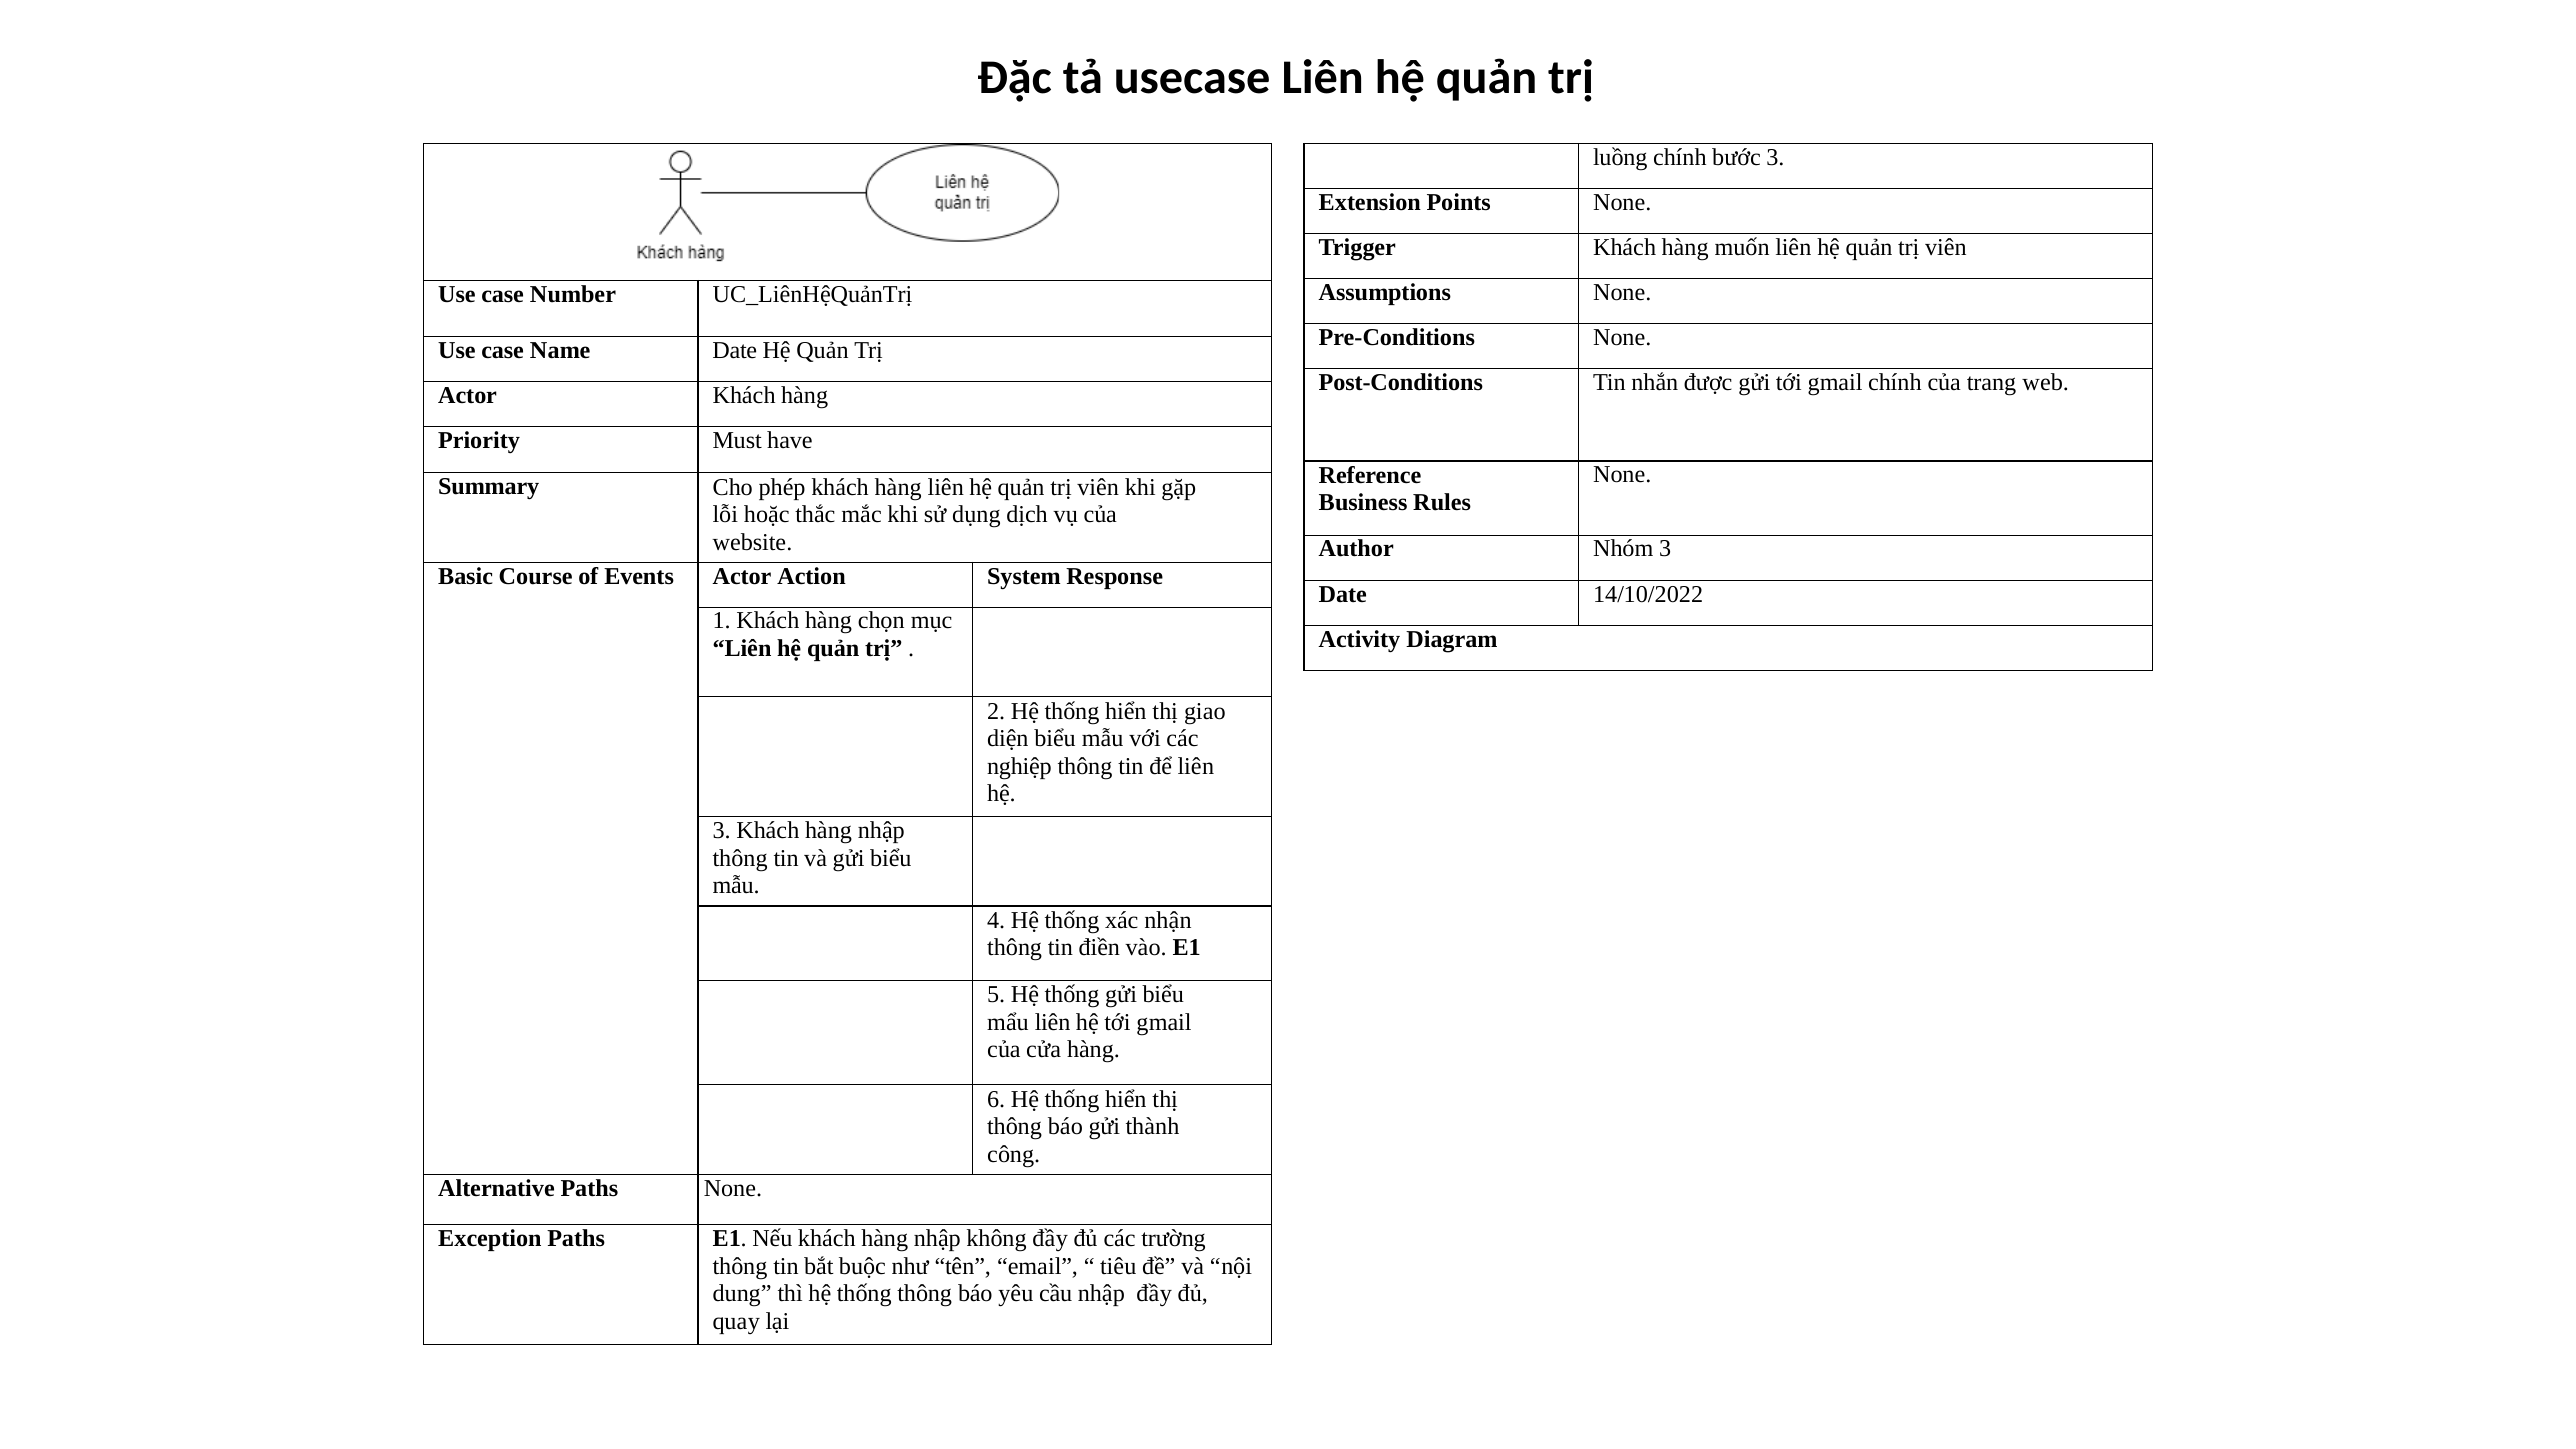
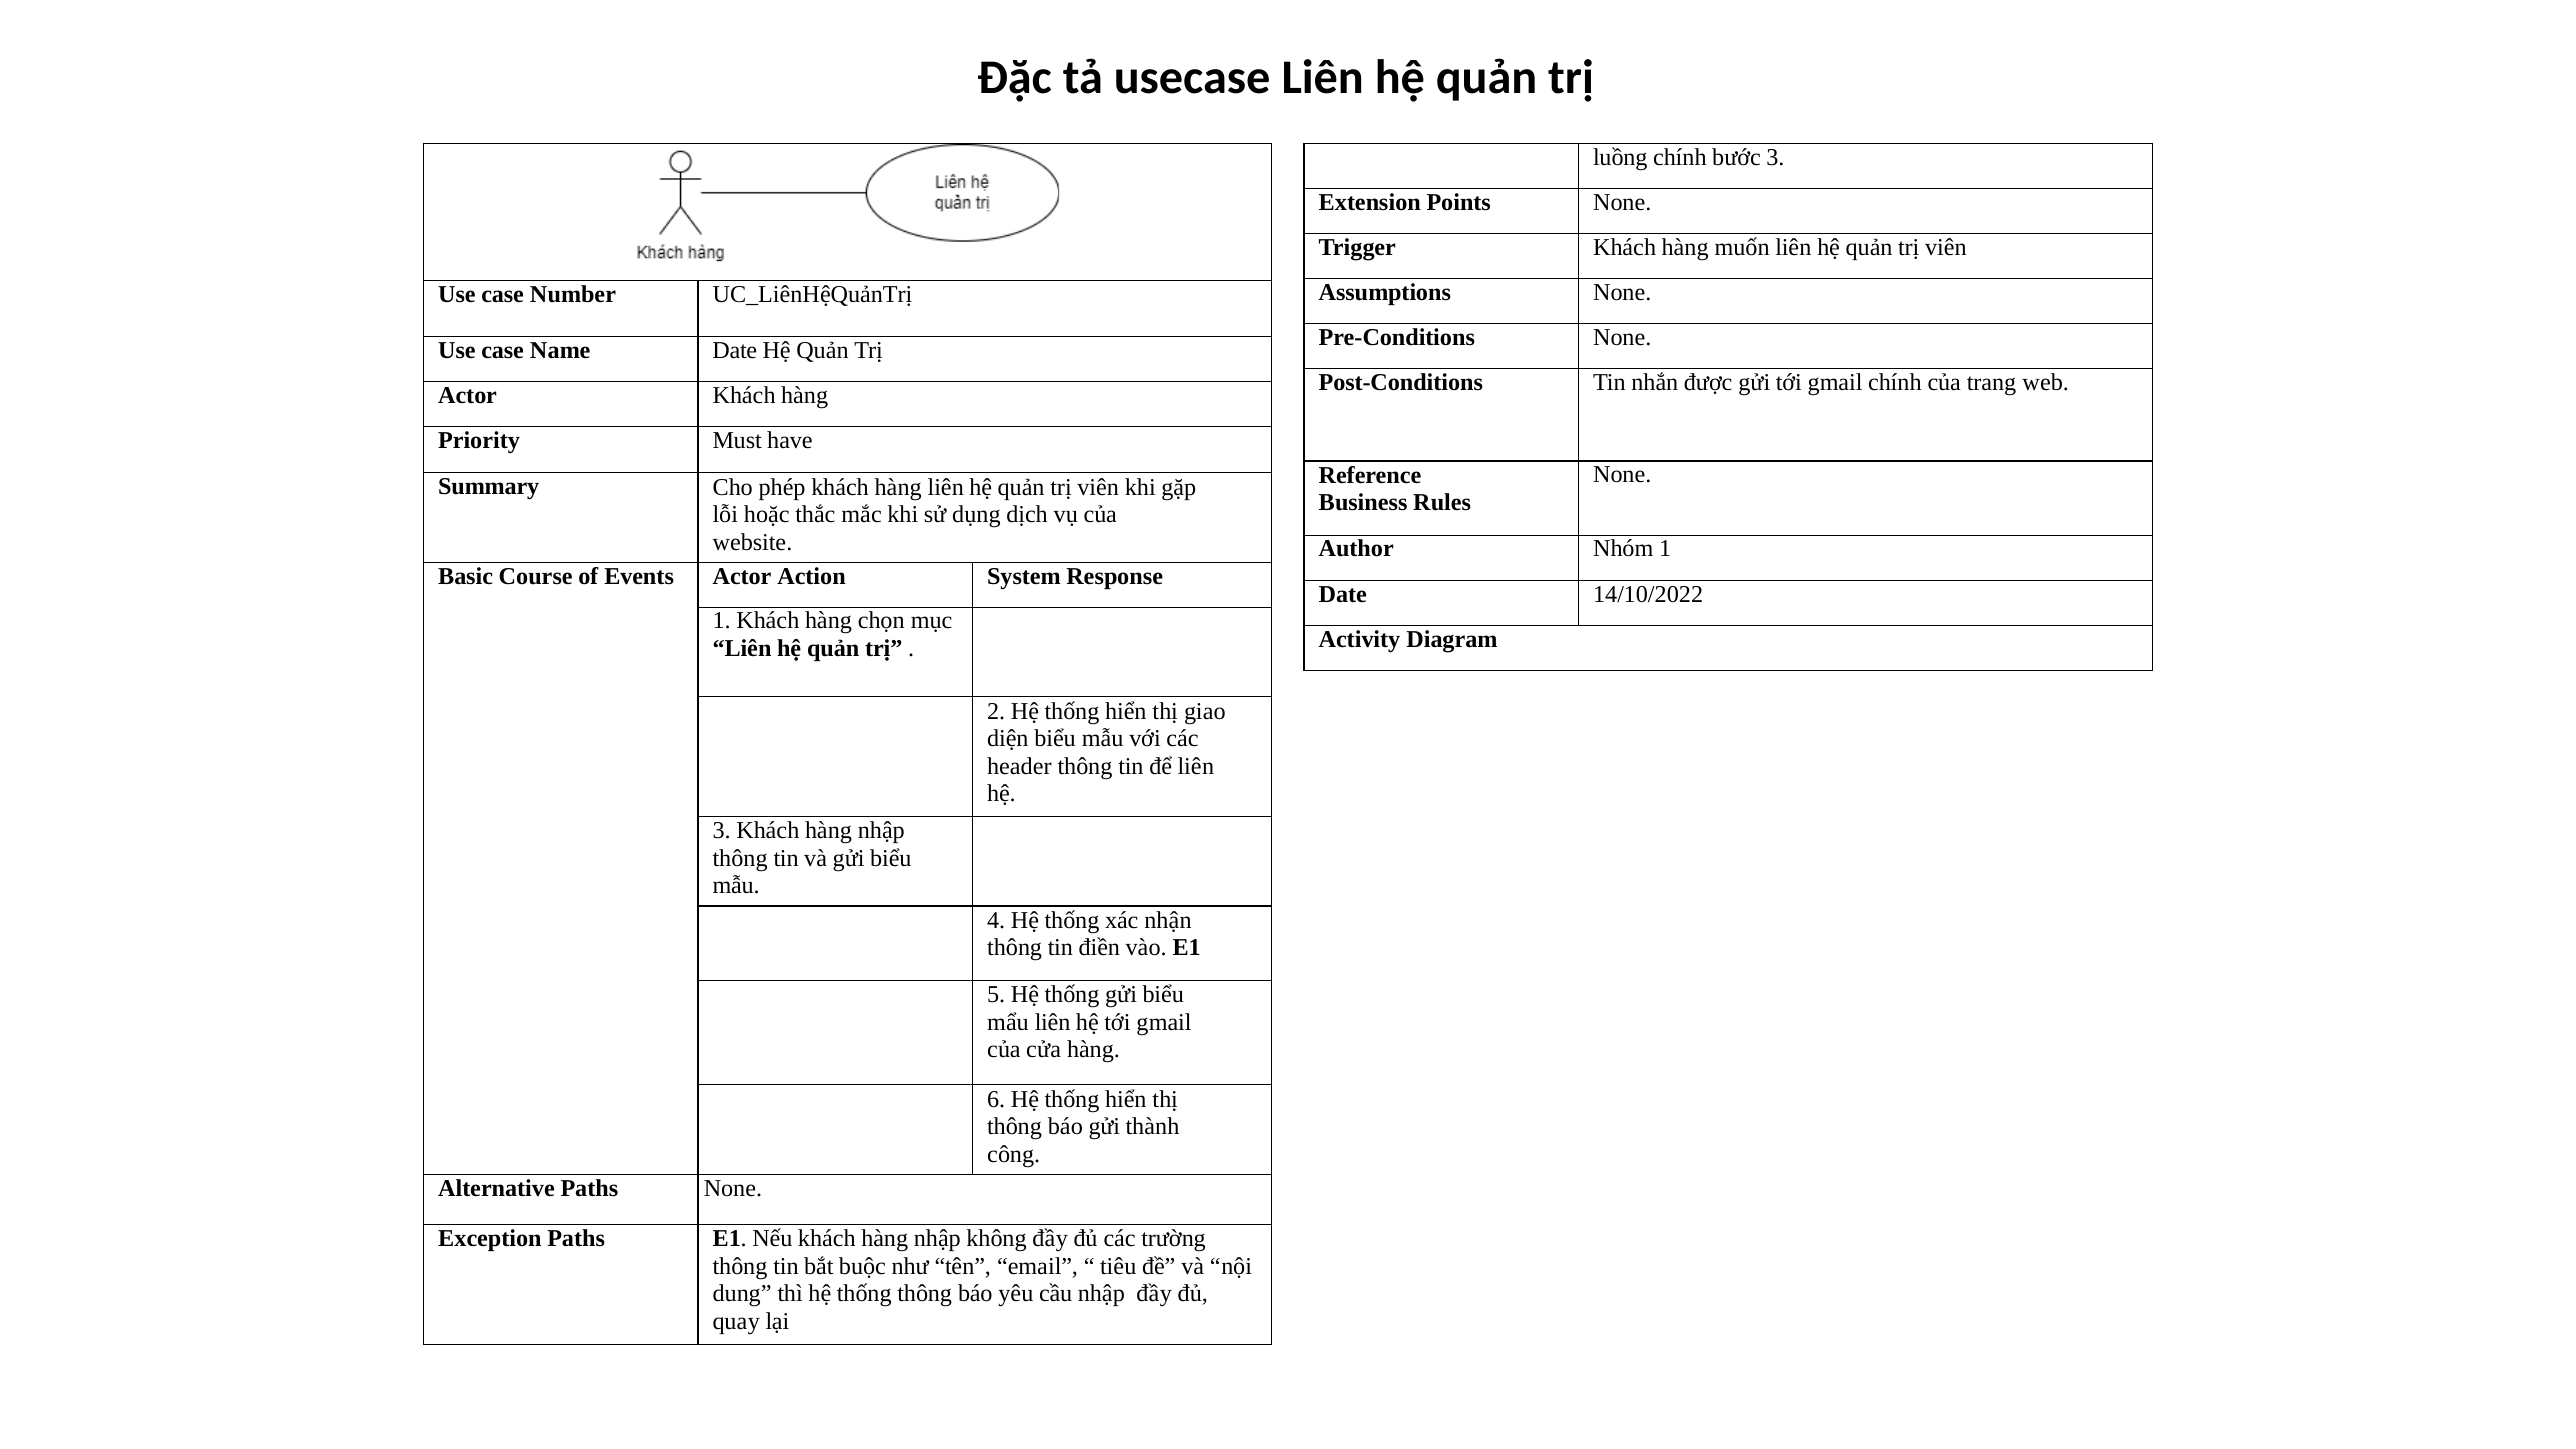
Nhóm 3: 3 -> 1 (1665, 549)
nghiệp: nghiệp -> header (1019, 766)
